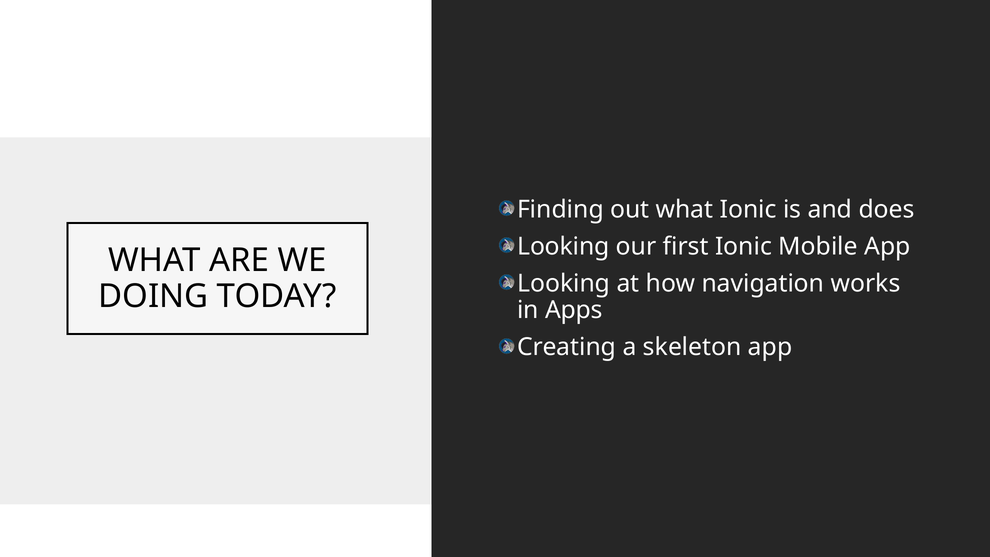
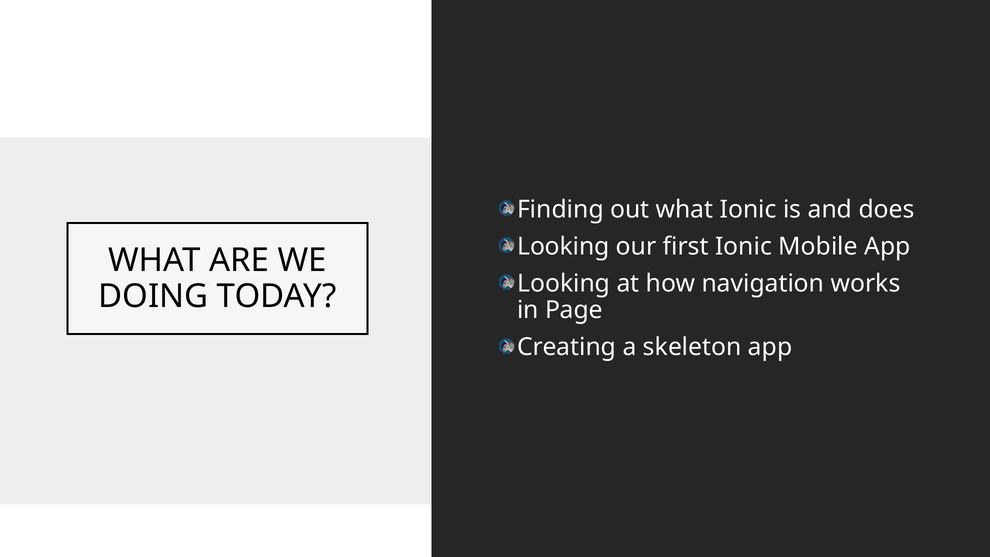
Apps: Apps -> Page (574, 310)
